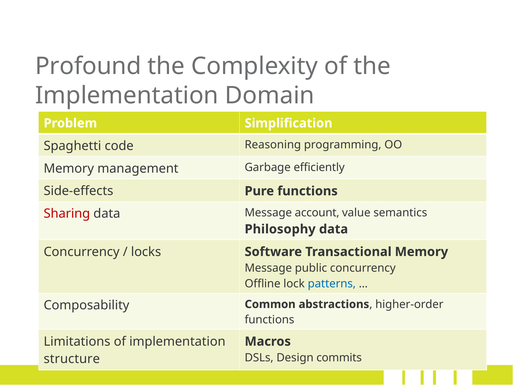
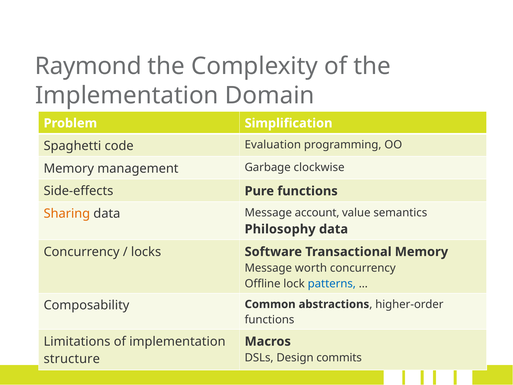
Profound: Profound -> Raymond (88, 66)
Reasoning: Reasoning -> Evaluation (273, 145)
efficiently: efficiently -> clockwise (319, 167)
Sharing colour: red -> orange (67, 214)
public: public -> worth (311, 268)
